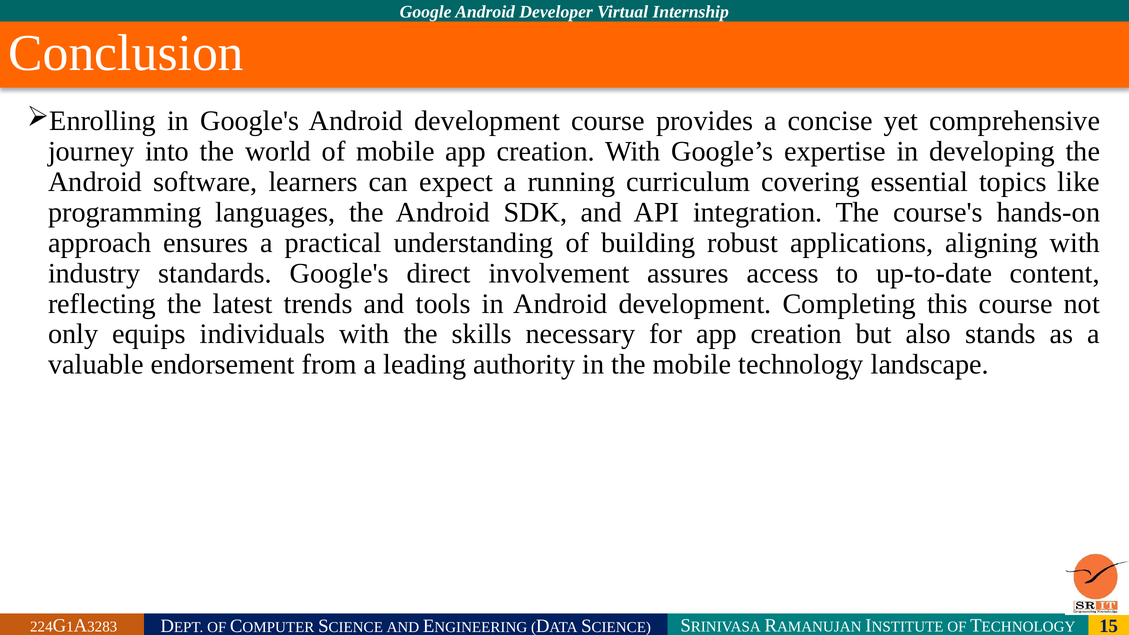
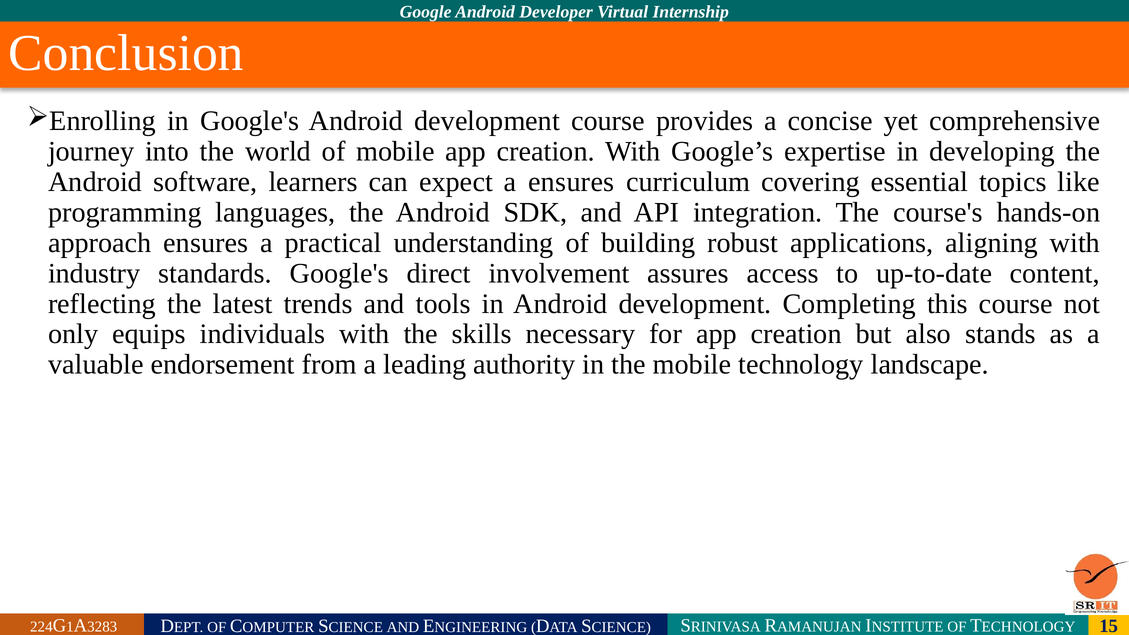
a running: running -> ensures (571, 182)
